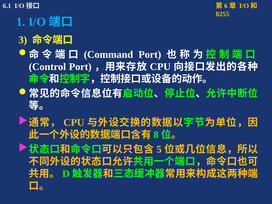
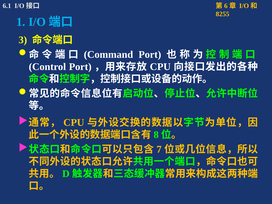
5: 5 -> 7 (159, 149)
